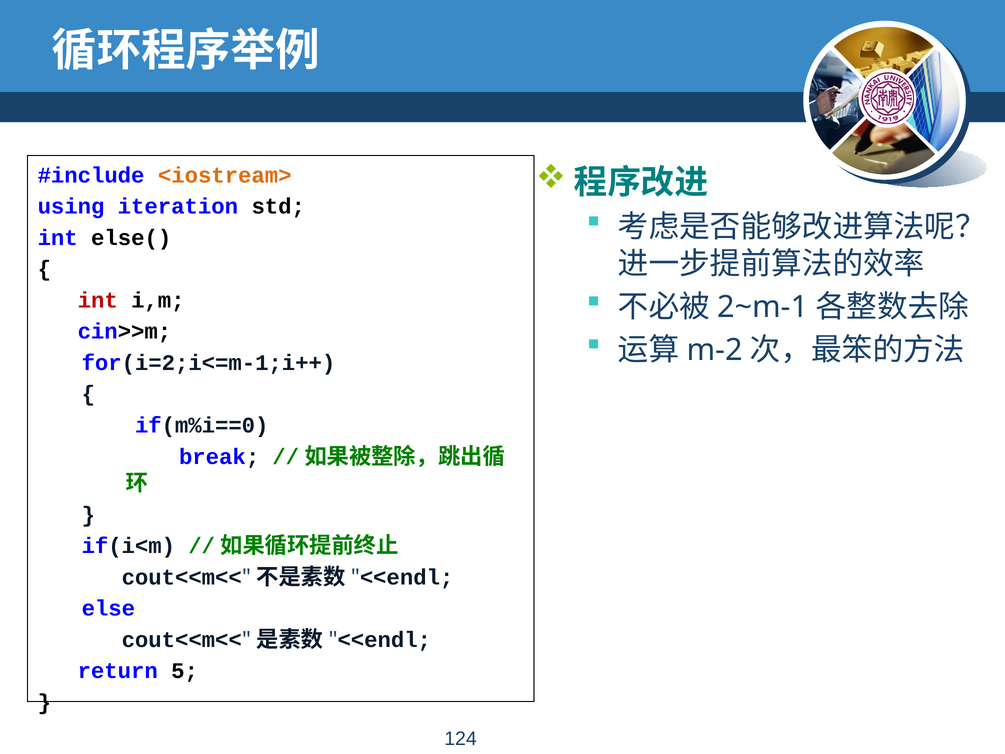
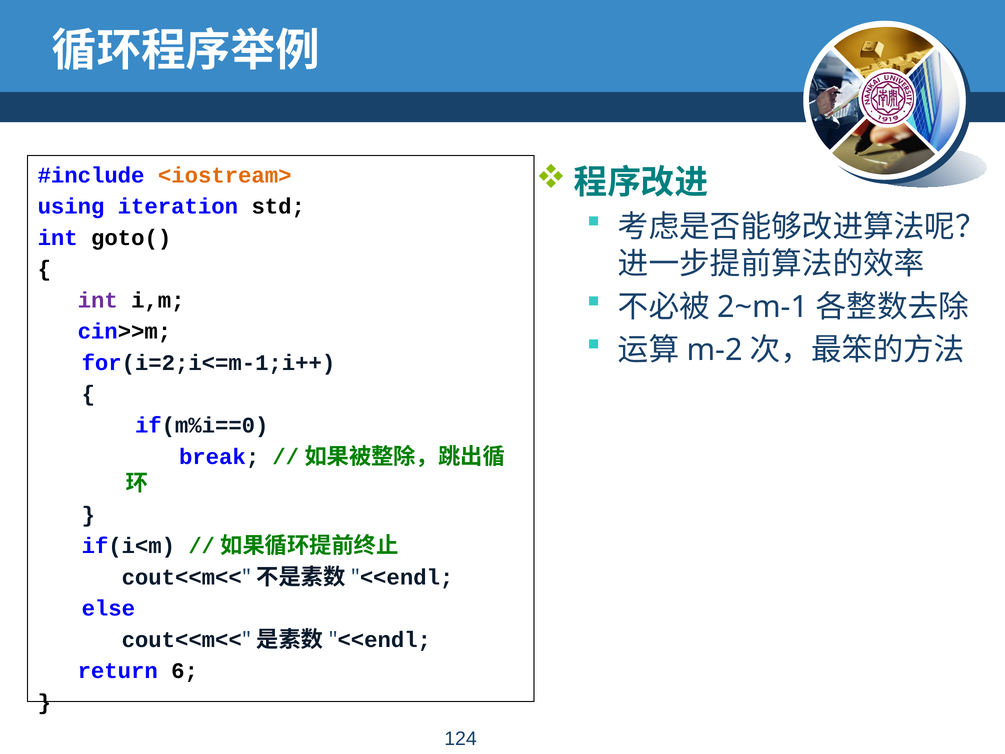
else(: else( -> goto( (131, 238)
int colour: red -> purple (98, 300)
5: 5 -> 6 (185, 671)
